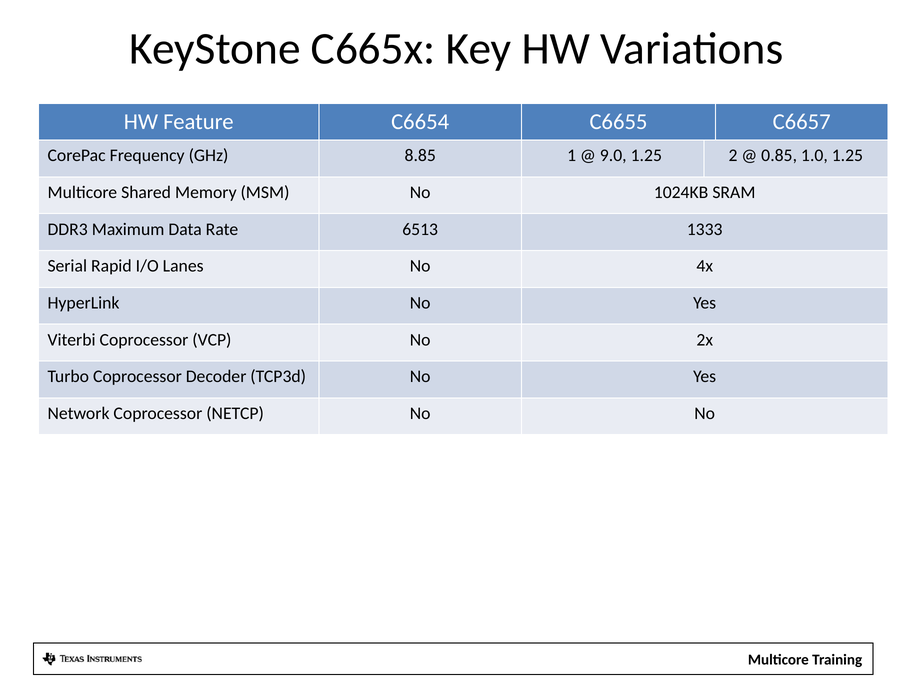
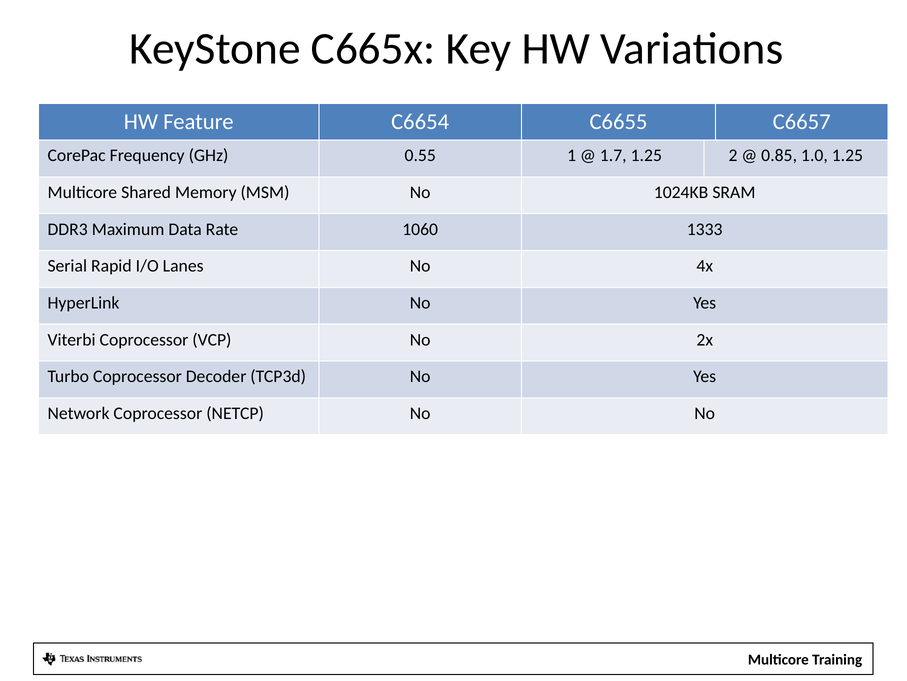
8.85: 8.85 -> 0.55 (420, 155)
9.0: 9.0 -> 1.7 (613, 155)
6513: 6513 -> 1060 (420, 229)
